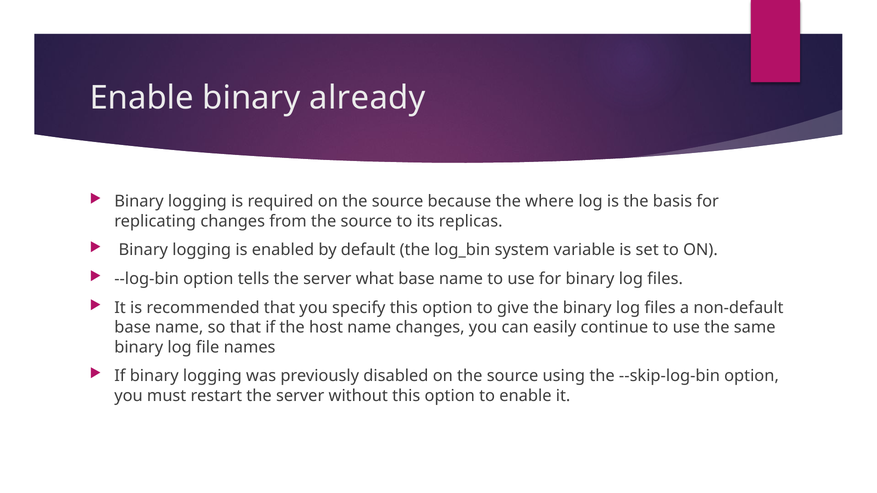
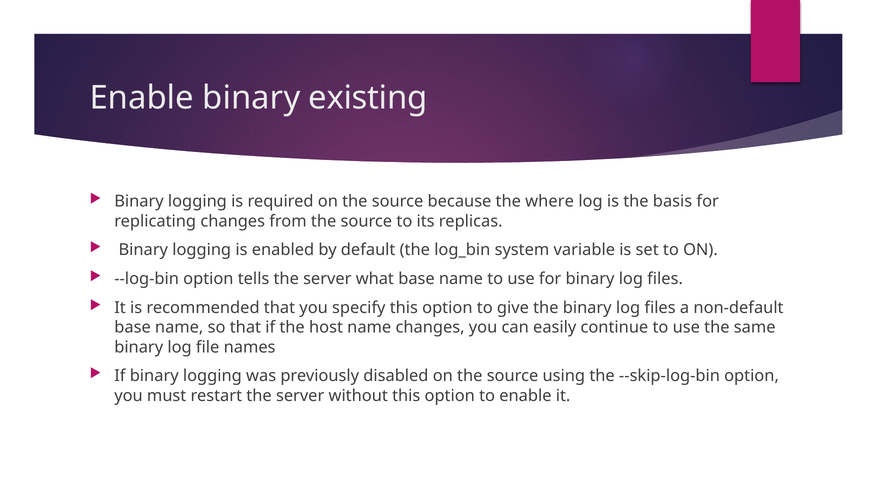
already: already -> existing (368, 98)
